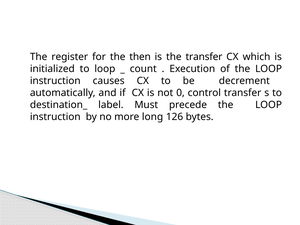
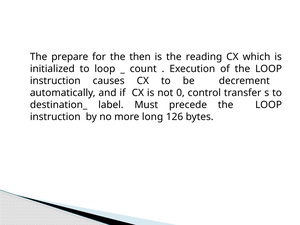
register: register -> prepare (70, 57)
the transfer: transfer -> reading (204, 57)
